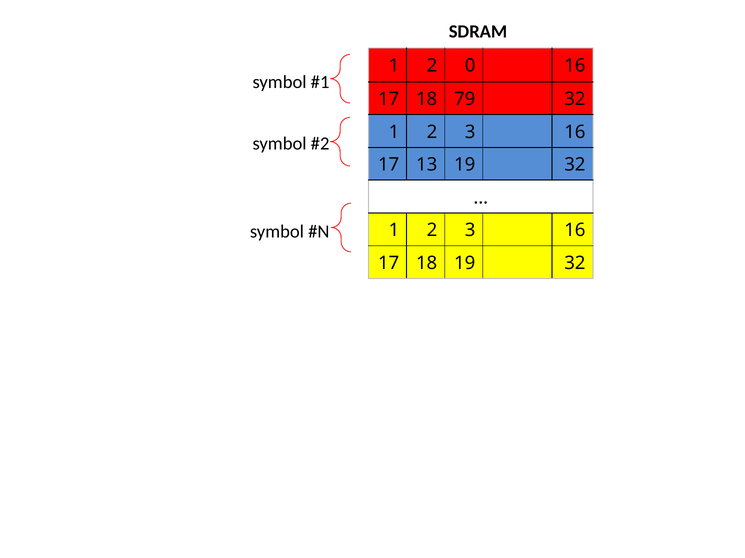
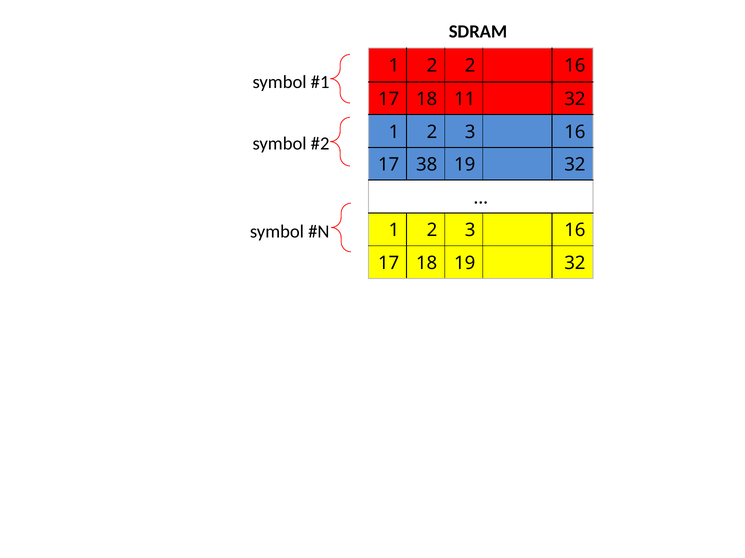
2 0: 0 -> 2 (470, 66)
79: 79 -> 11 (465, 99)
13: 13 -> 38 (427, 165)
